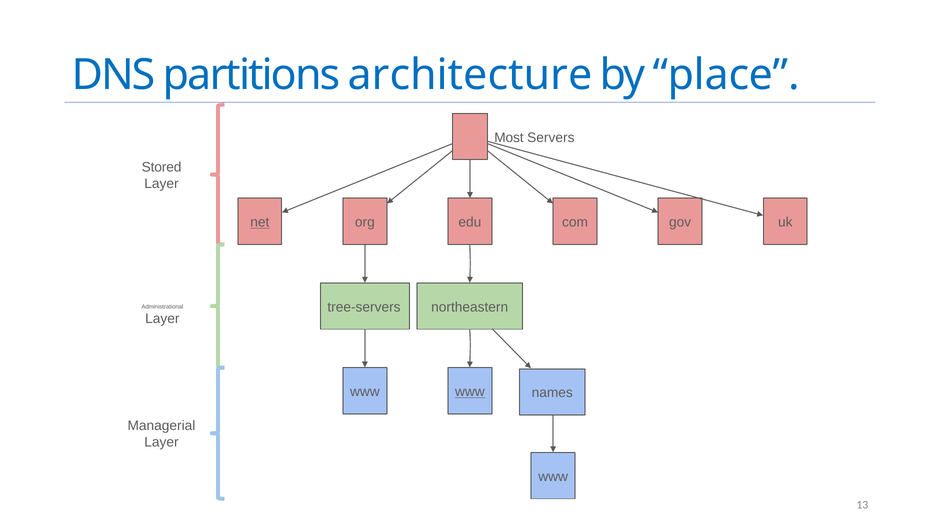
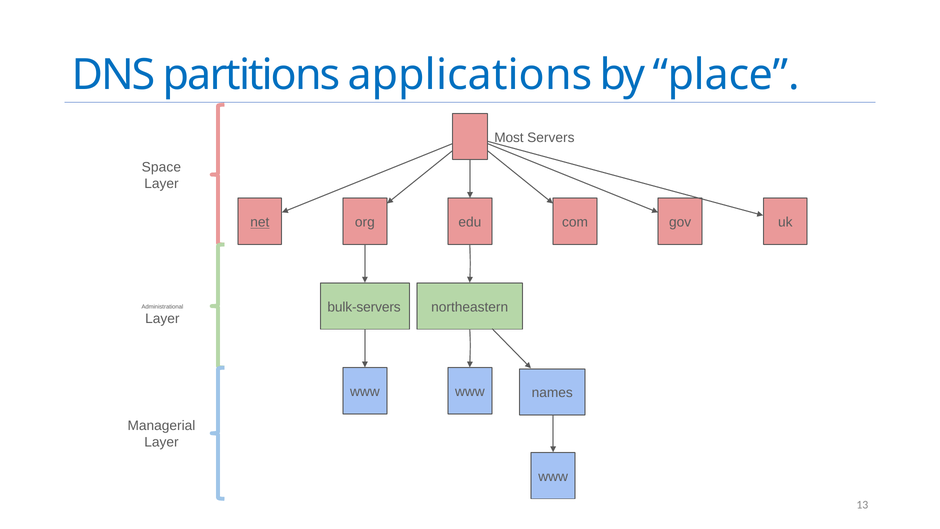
architecture: architecture -> applications (470, 75)
Stored: Stored -> Space (161, 167)
tree-servers: tree-servers -> bulk-servers (364, 307)
www underline: present -> none (470, 392)
